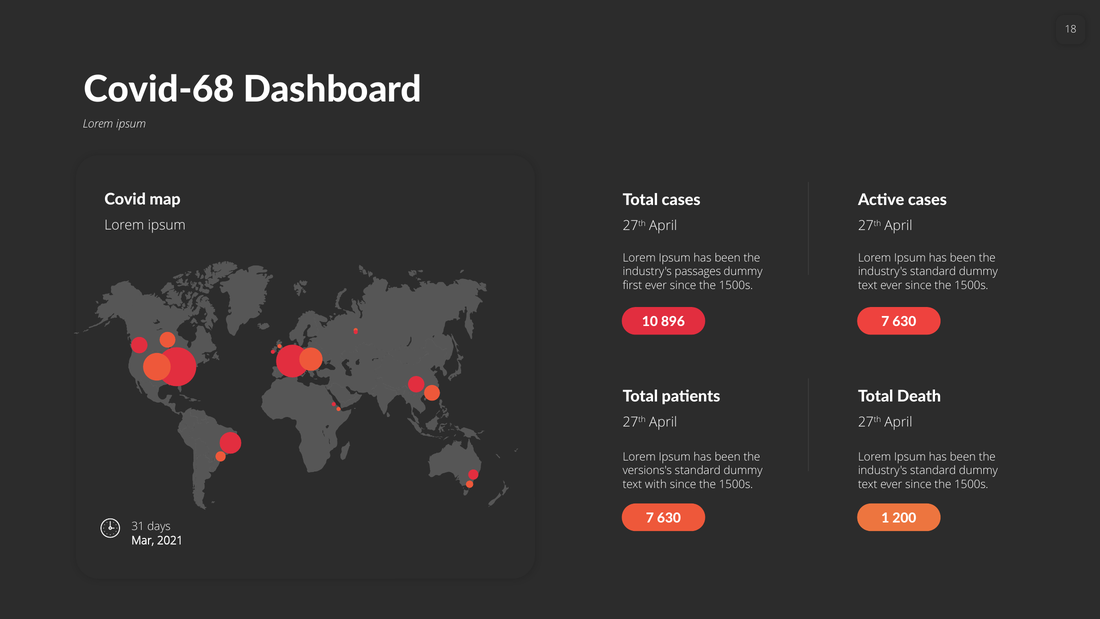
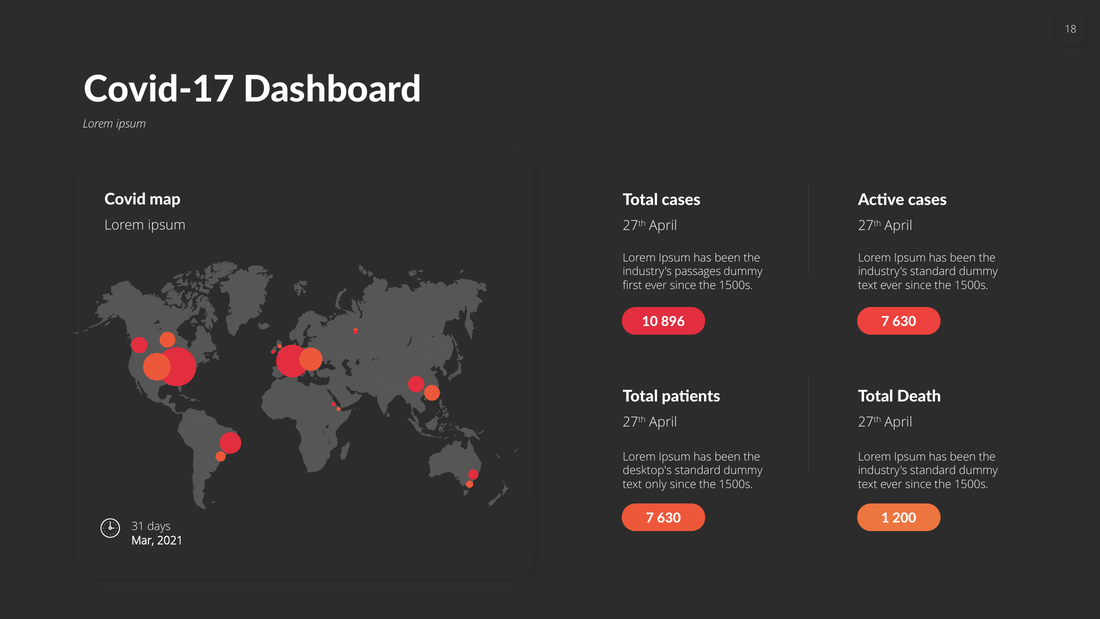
Covid-68: Covid-68 -> Covid-17 (159, 90)
versions's: versions's -> desktop's (647, 470)
with: with -> only (656, 484)
